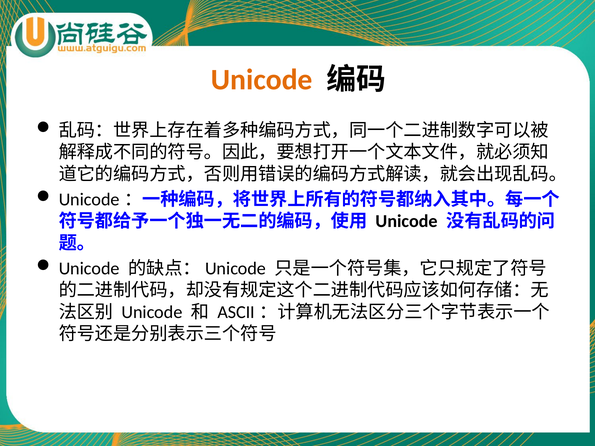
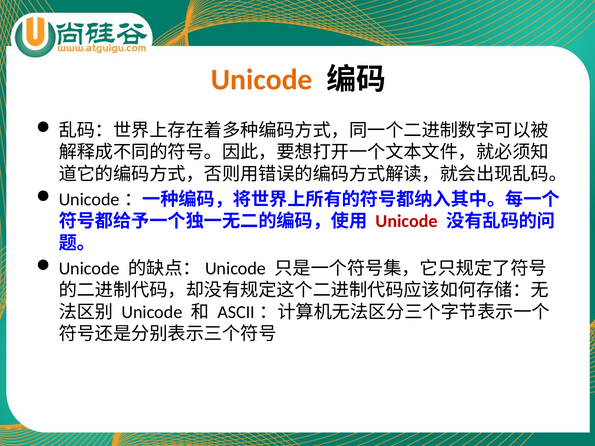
Unicode colour: black -> red (407, 221)
